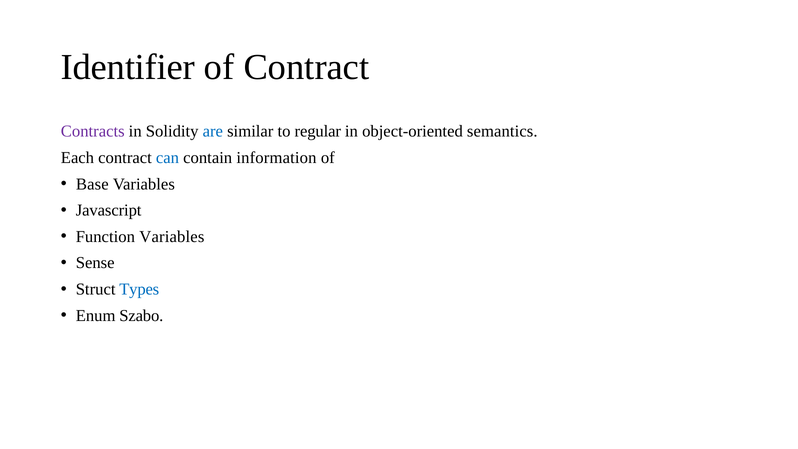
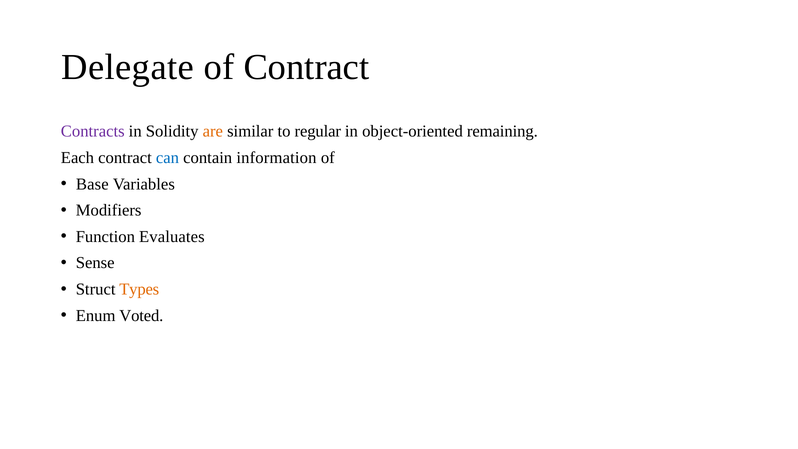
Identifier: Identifier -> Delegate (128, 67)
are colour: blue -> orange (213, 131)
semantics: semantics -> remaining (502, 131)
Javascript: Javascript -> Modifiers (109, 210)
Function Variables: Variables -> Evaluates (172, 237)
Types colour: blue -> orange (139, 289)
Szabo: Szabo -> Voted (141, 315)
